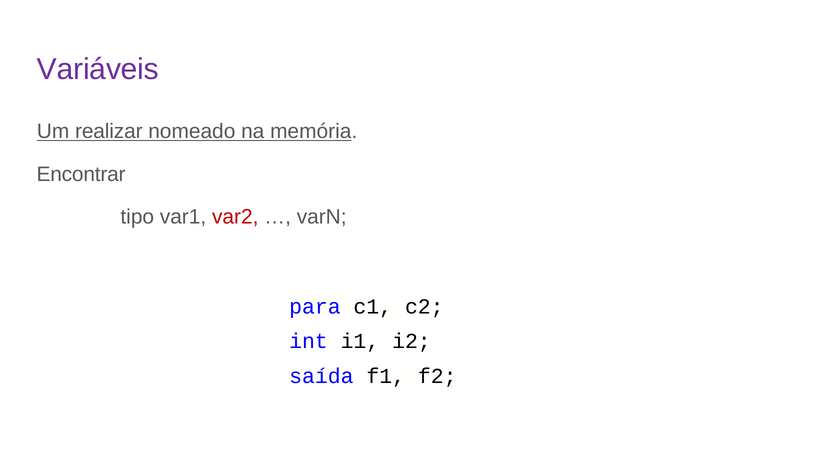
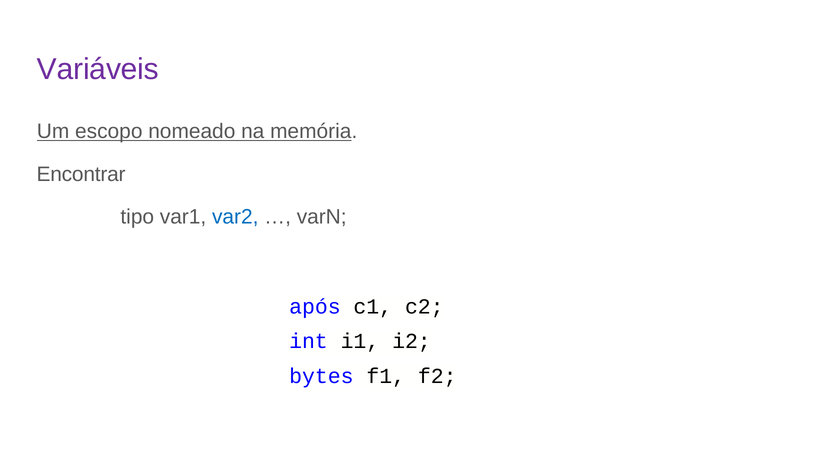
realizar: realizar -> escopo (109, 131)
var2 colour: red -> blue (235, 217)
para: para -> após (315, 307)
saída: saída -> bytes (321, 376)
